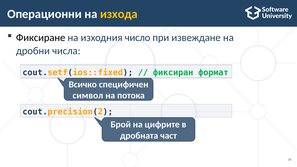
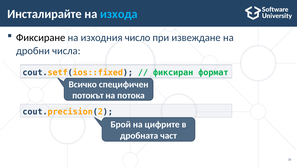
Операционни: Операционни -> Инсталирайте (45, 14)
изхода colour: yellow -> light blue (119, 14)
символ: символ -> потокът (88, 96)
